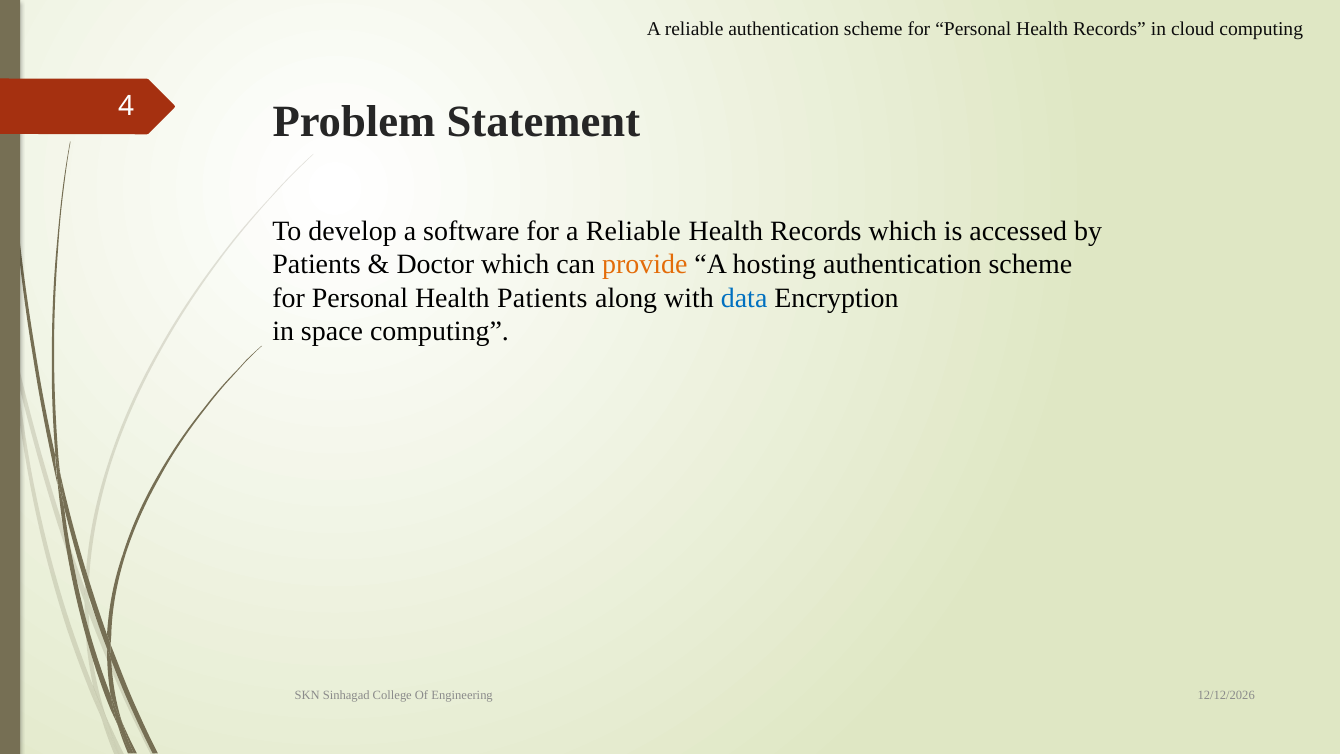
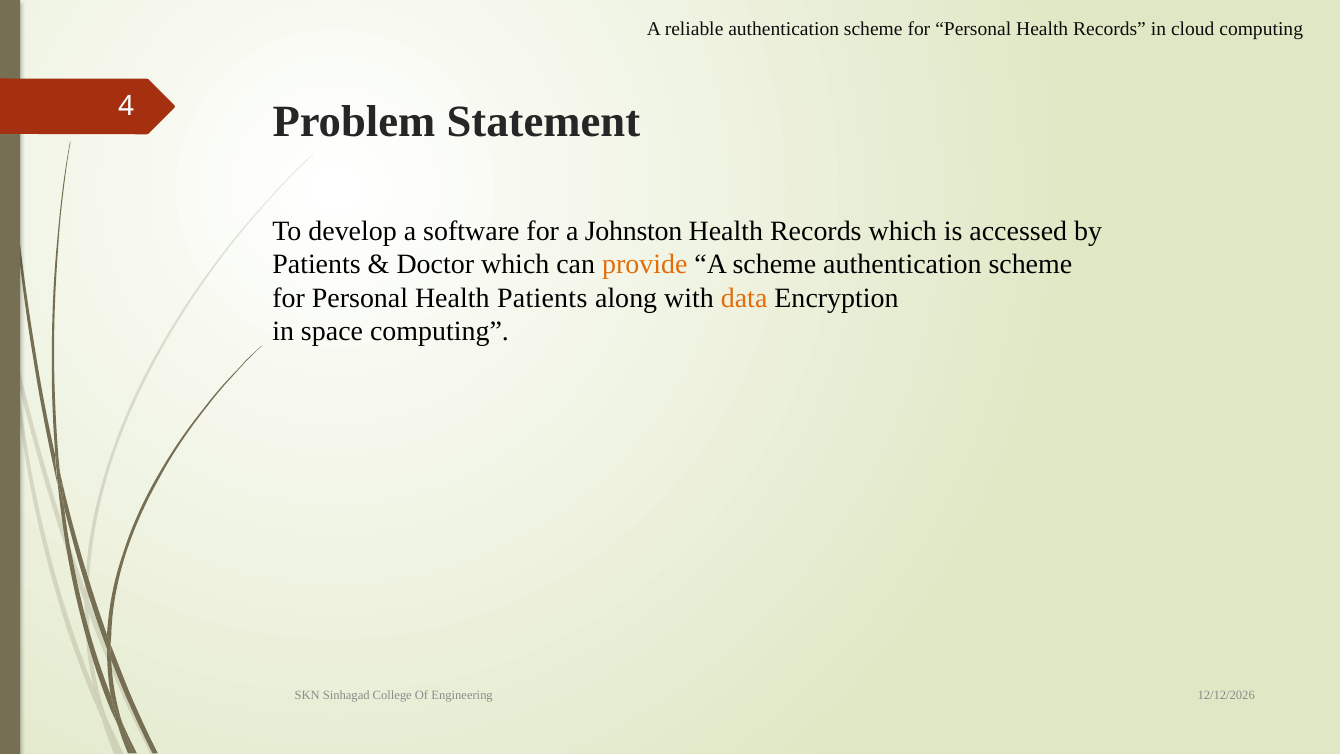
for a Reliable: Reliable -> Johnston (634, 231)
A hosting: hosting -> scheme (774, 264)
data colour: blue -> orange (744, 298)
